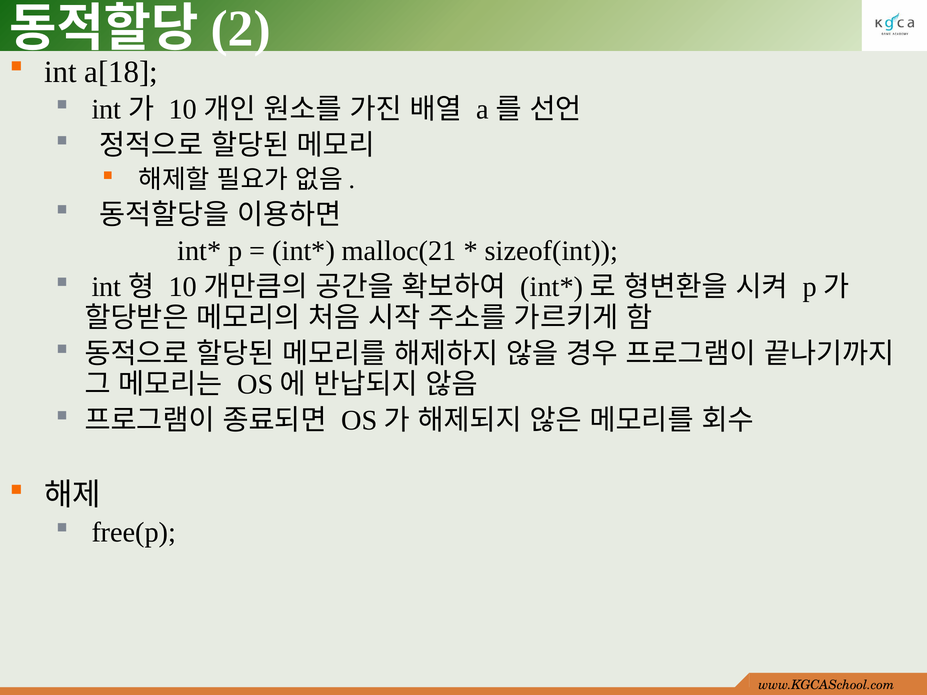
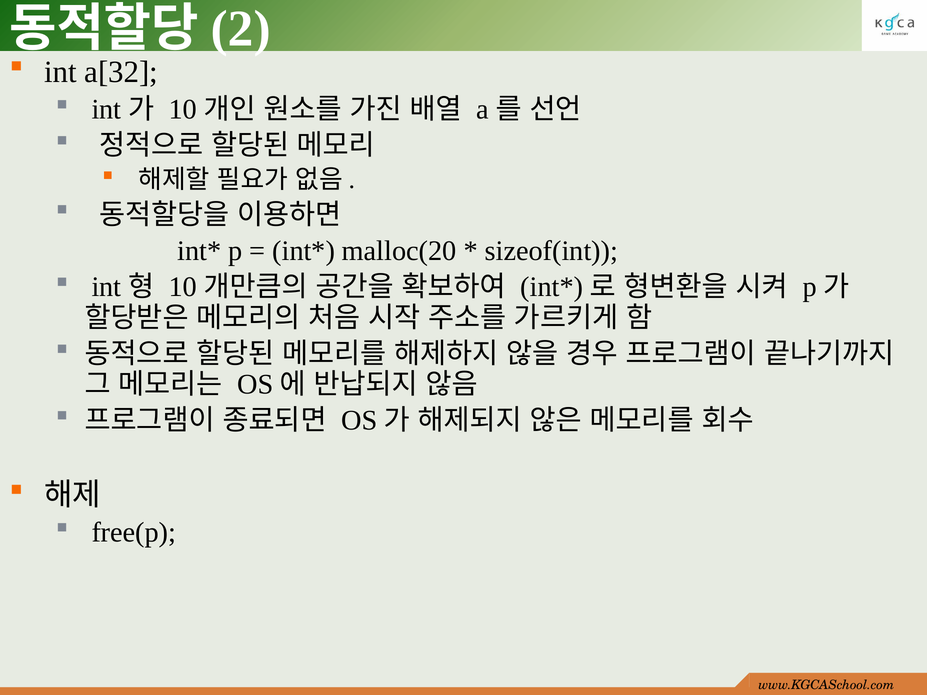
a[18: a[18 -> a[32 (121, 72)
malloc(21: malloc(21 -> malloc(20 (399, 251)
